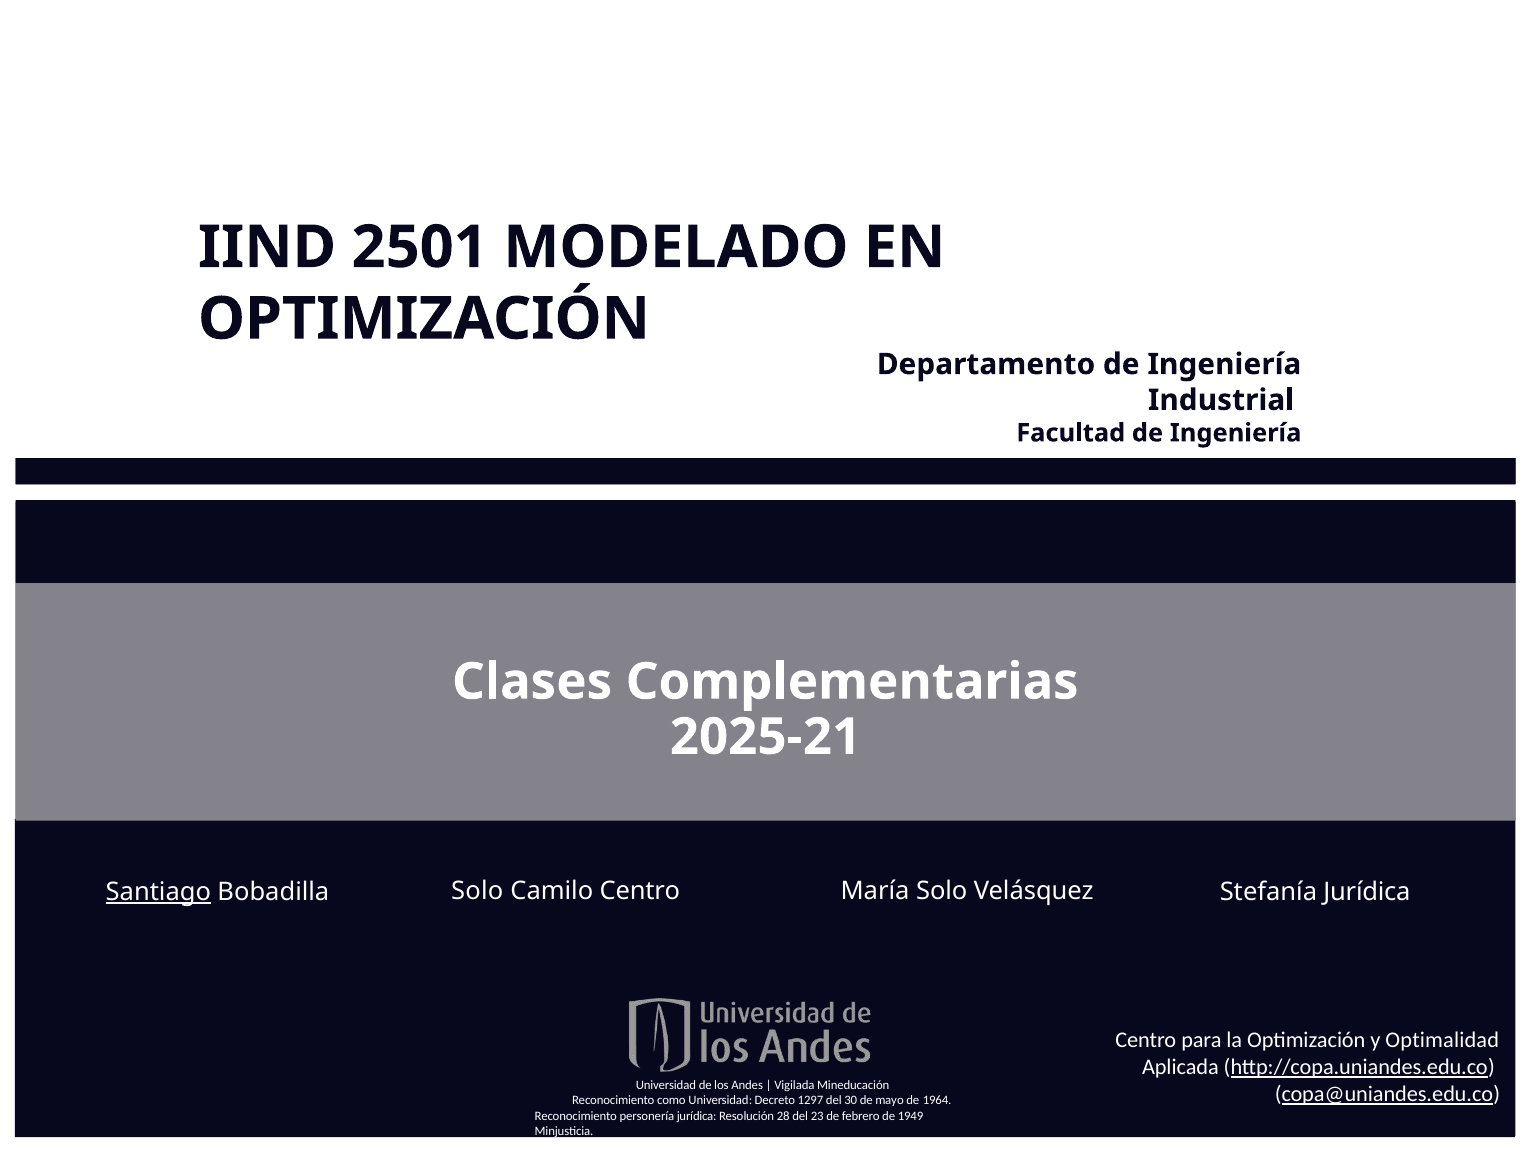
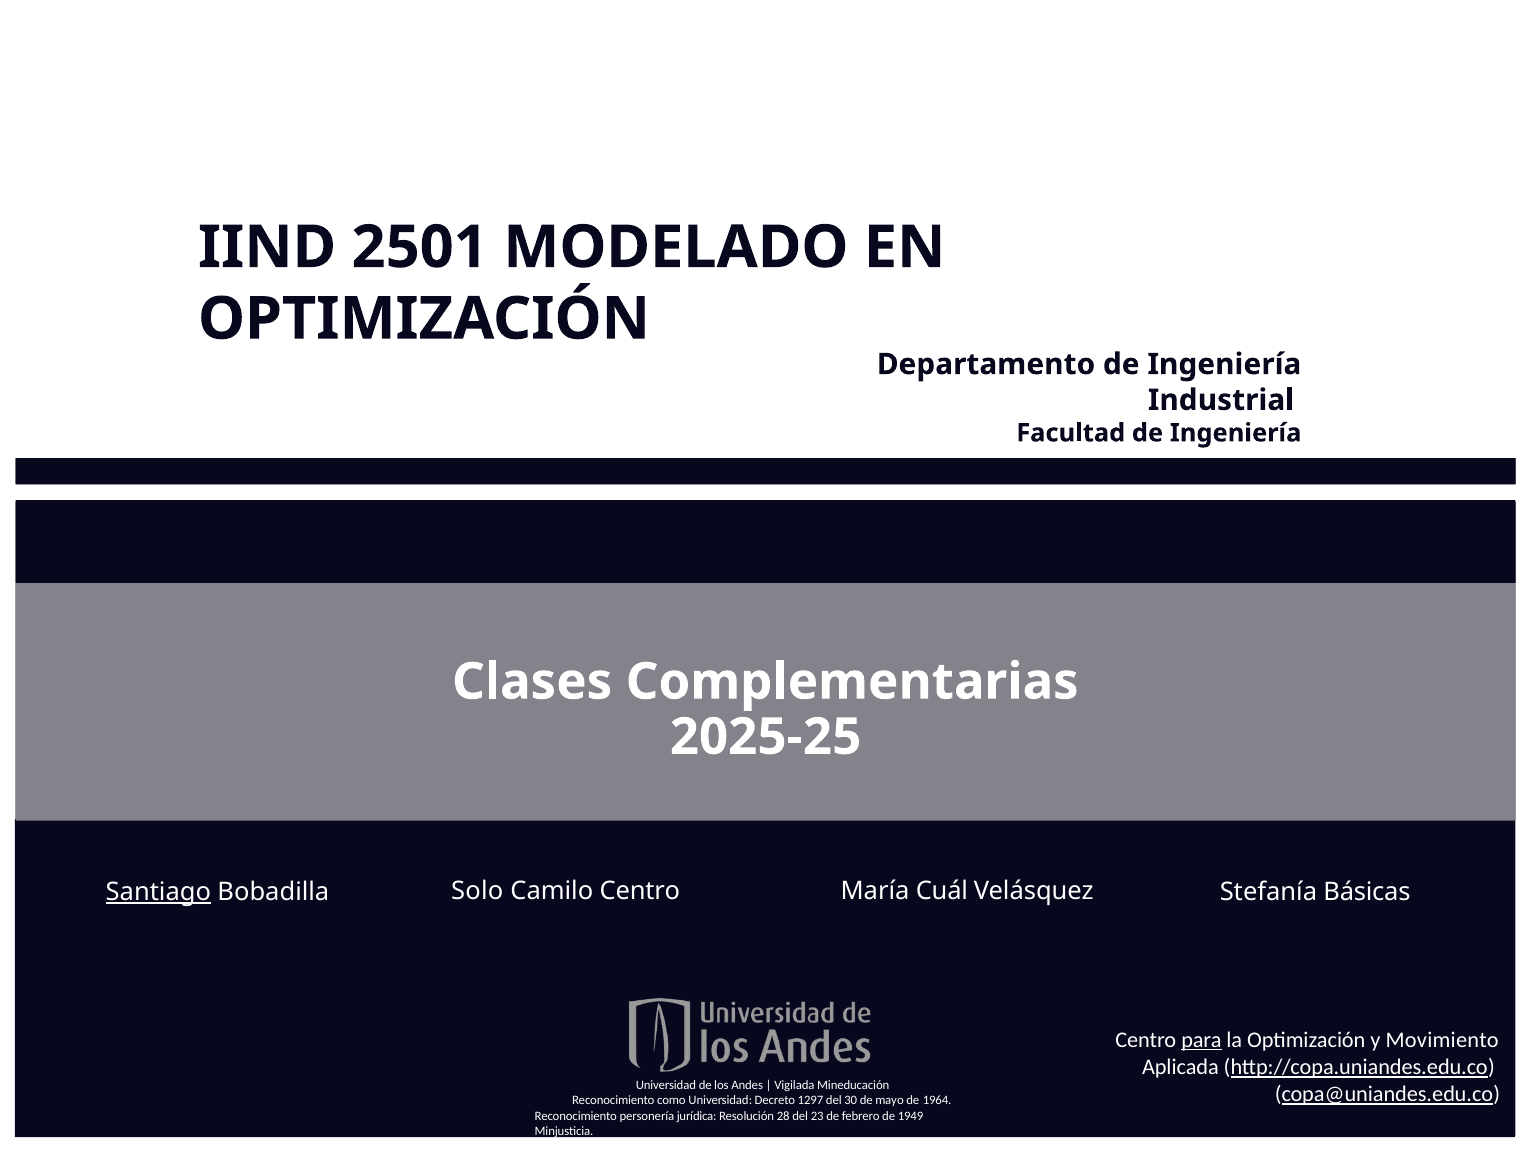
2025-21: 2025-21 -> 2025-25 (766, 737)
María Solo: Solo -> Cuál (942, 890)
Stefanía Jurídica: Jurídica -> Básicas (1367, 892)
para underline: none -> present (1201, 1040)
Optimalidad: Optimalidad -> Movimiento (1442, 1040)
